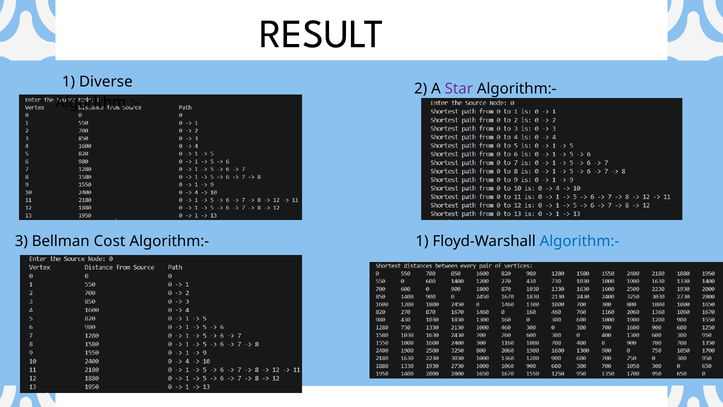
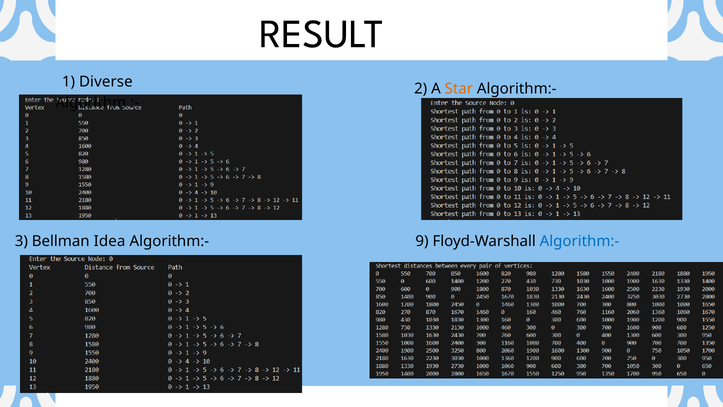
Star colour: purple -> orange (459, 89)
Cost: Cost -> Idea (110, 241)
Algorithm:- 1: 1 -> 9 (422, 241)
